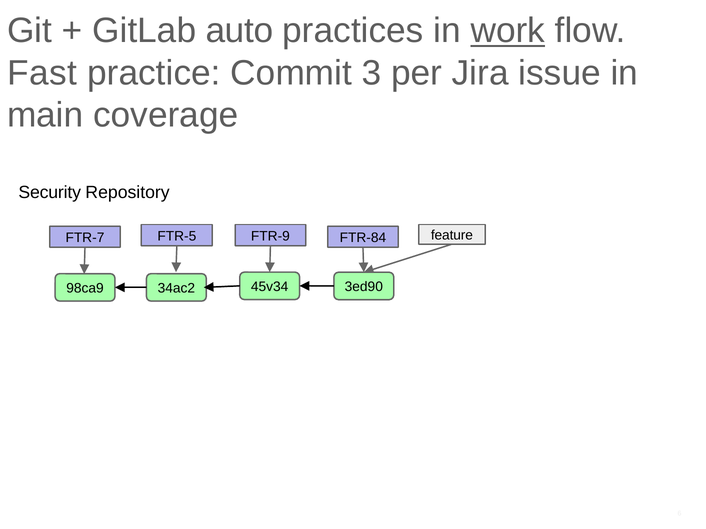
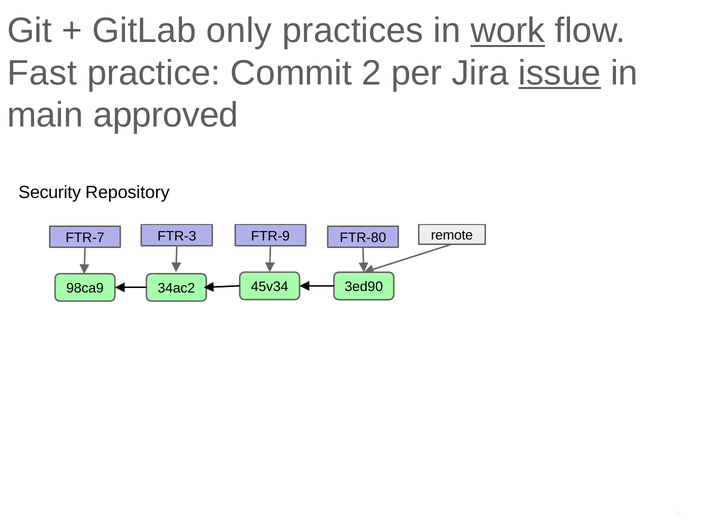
auto: auto -> only (239, 31)
3: 3 -> 2 (371, 73)
issue underline: none -> present (560, 73)
coverage: coverage -> approved (166, 115)
feature: feature -> remote (452, 236)
FTR-5: FTR-5 -> FTR-3 (177, 236)
FTR-84: FTR-84 -> FTR-80 (363, 238)
